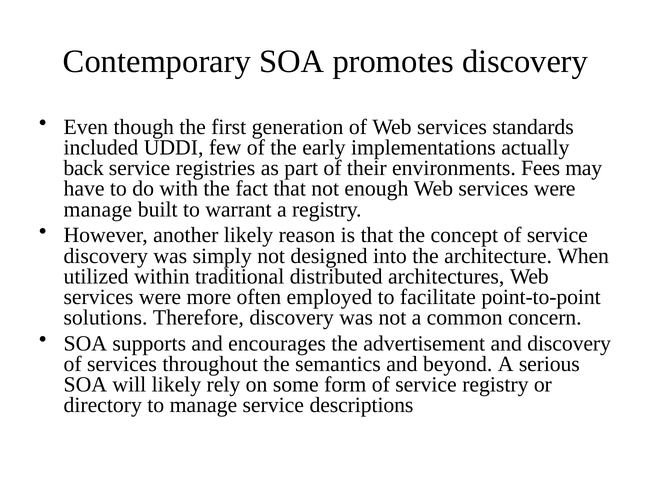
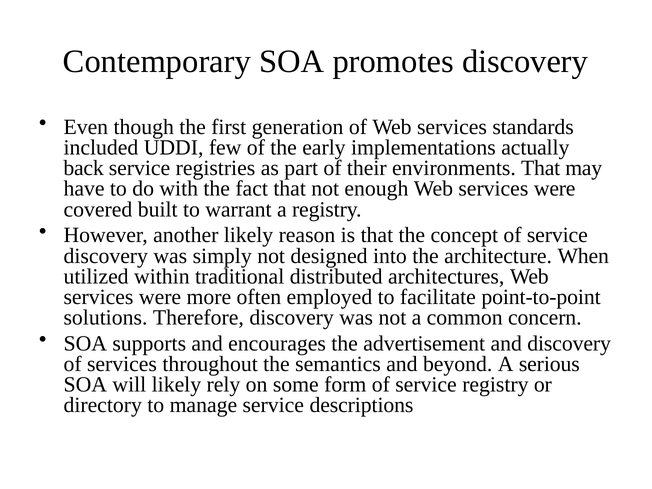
environments Fees: Fees -> That (541, 168)
manage: manage -> covered (98, 209)
